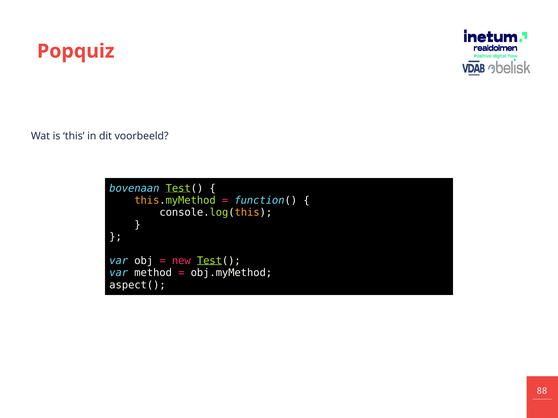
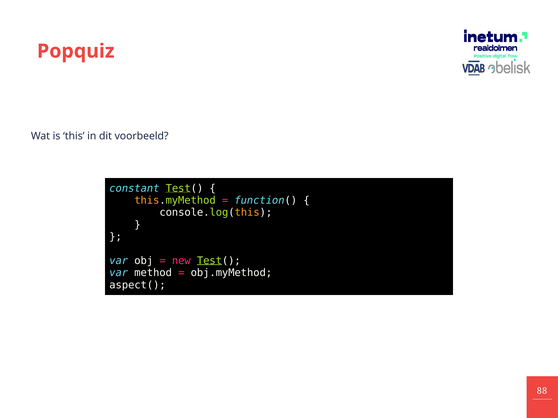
bovenaan: bovenaan -> constant (134, 189)
